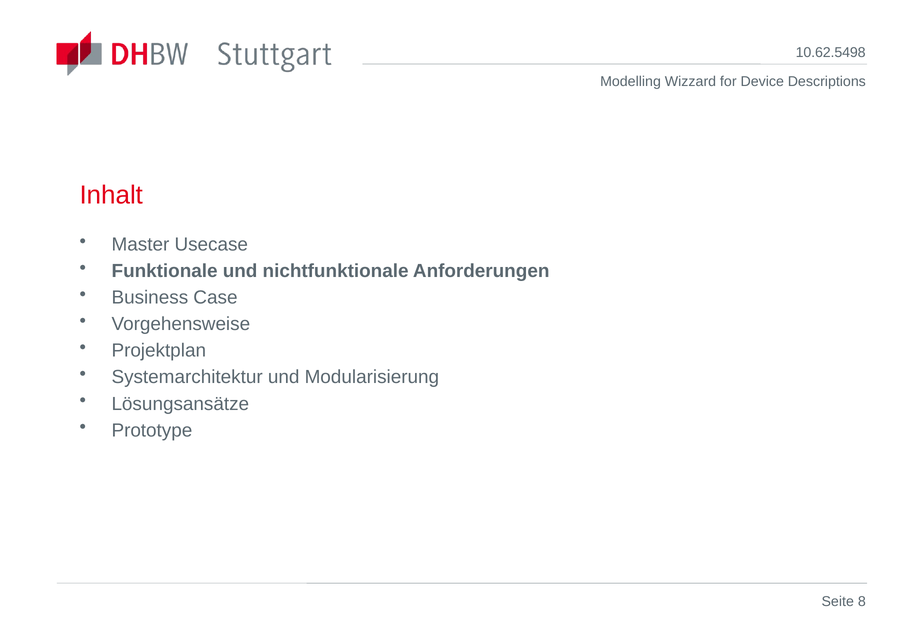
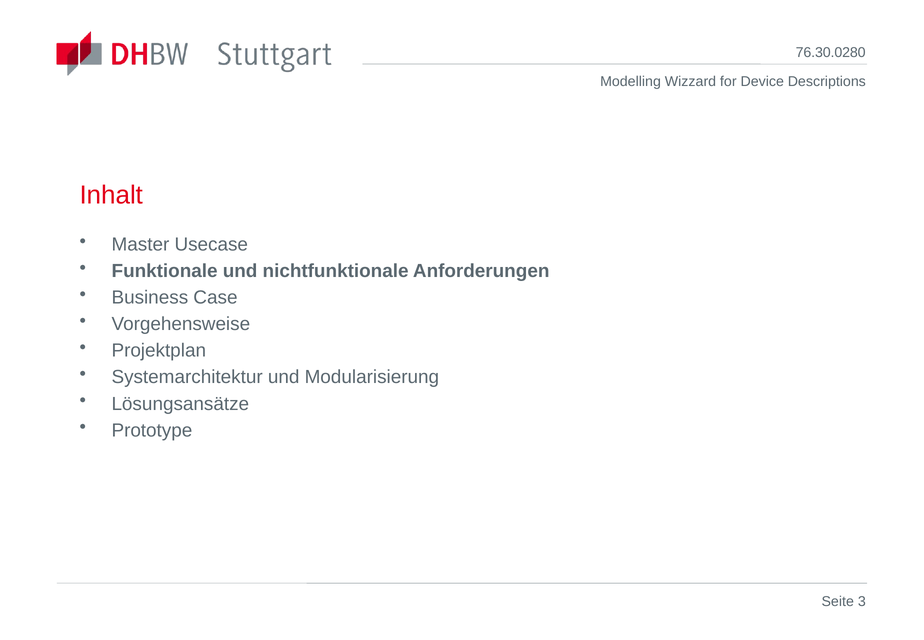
10.62.5498: 10.62.5498 -> 76.30.0280 (831, 52)
8: 8 -> 3 (862, 601)
